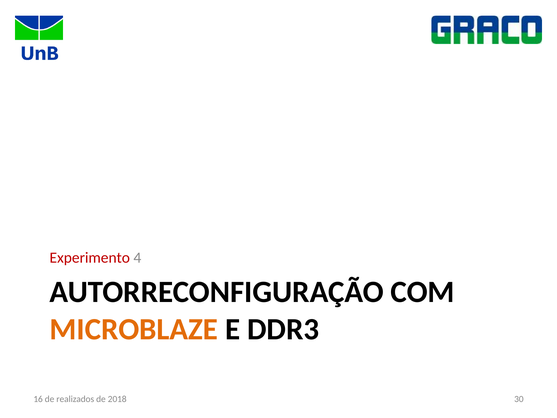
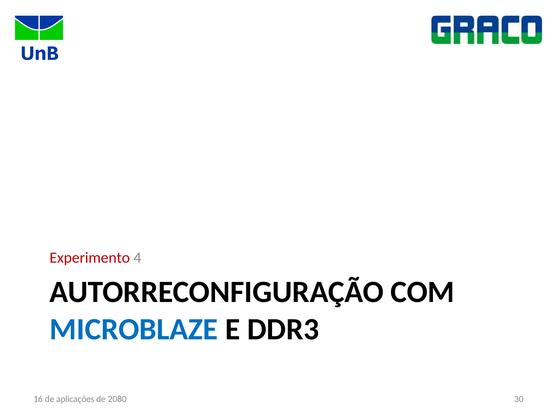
MICROBLAZE colour: orange -> blue (134, 329)
realizados: realizados -> aplicações (75, 399)
2018: 2018 -> 2080 (117, 399)
